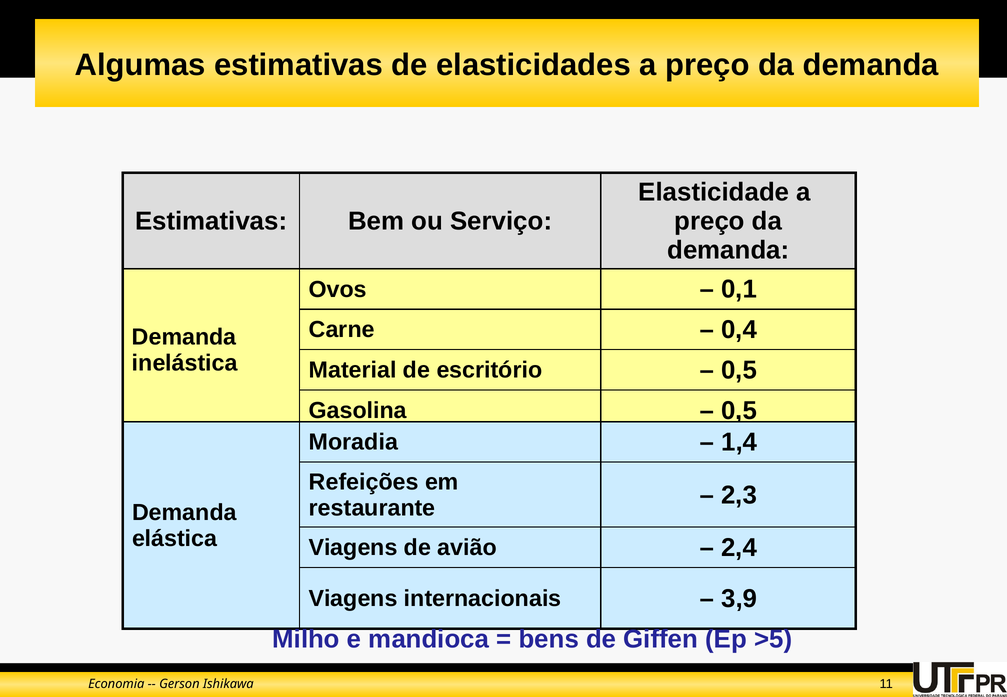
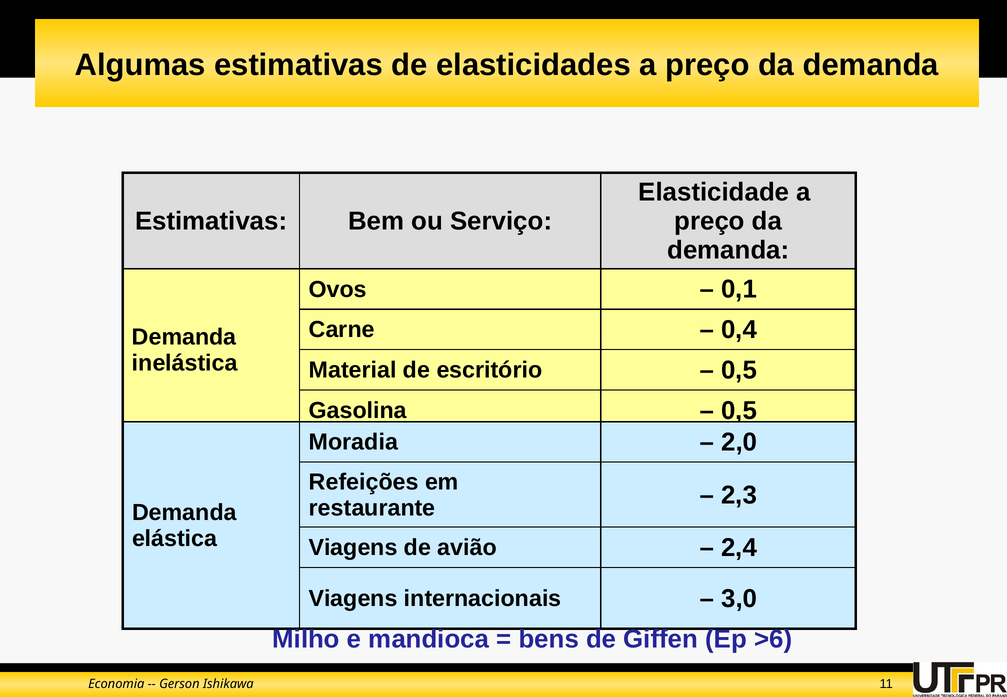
1,4: 1,4 -> 2,0 (739, 442)
3,9: 3,9 -> 3,0 (739, 599)
>5: >5 -> >6 (773, 639)
